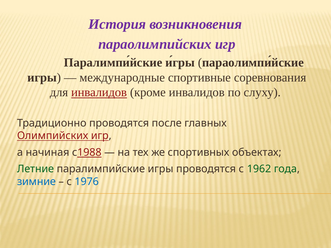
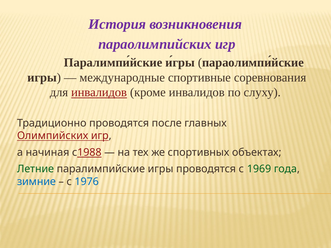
1962: 1962 -> 1969 (259, 169)
